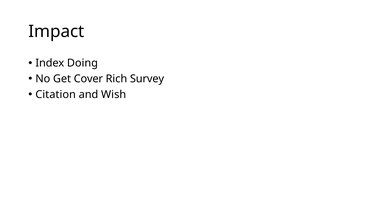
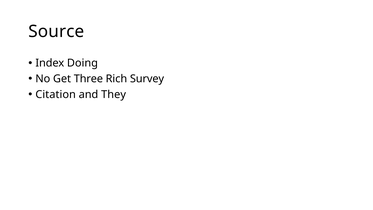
Impact: Impact -> Source (56, 31)
Cover: Cover -> Three (88, 79)
Wish: Wish -> They (114, 94)
